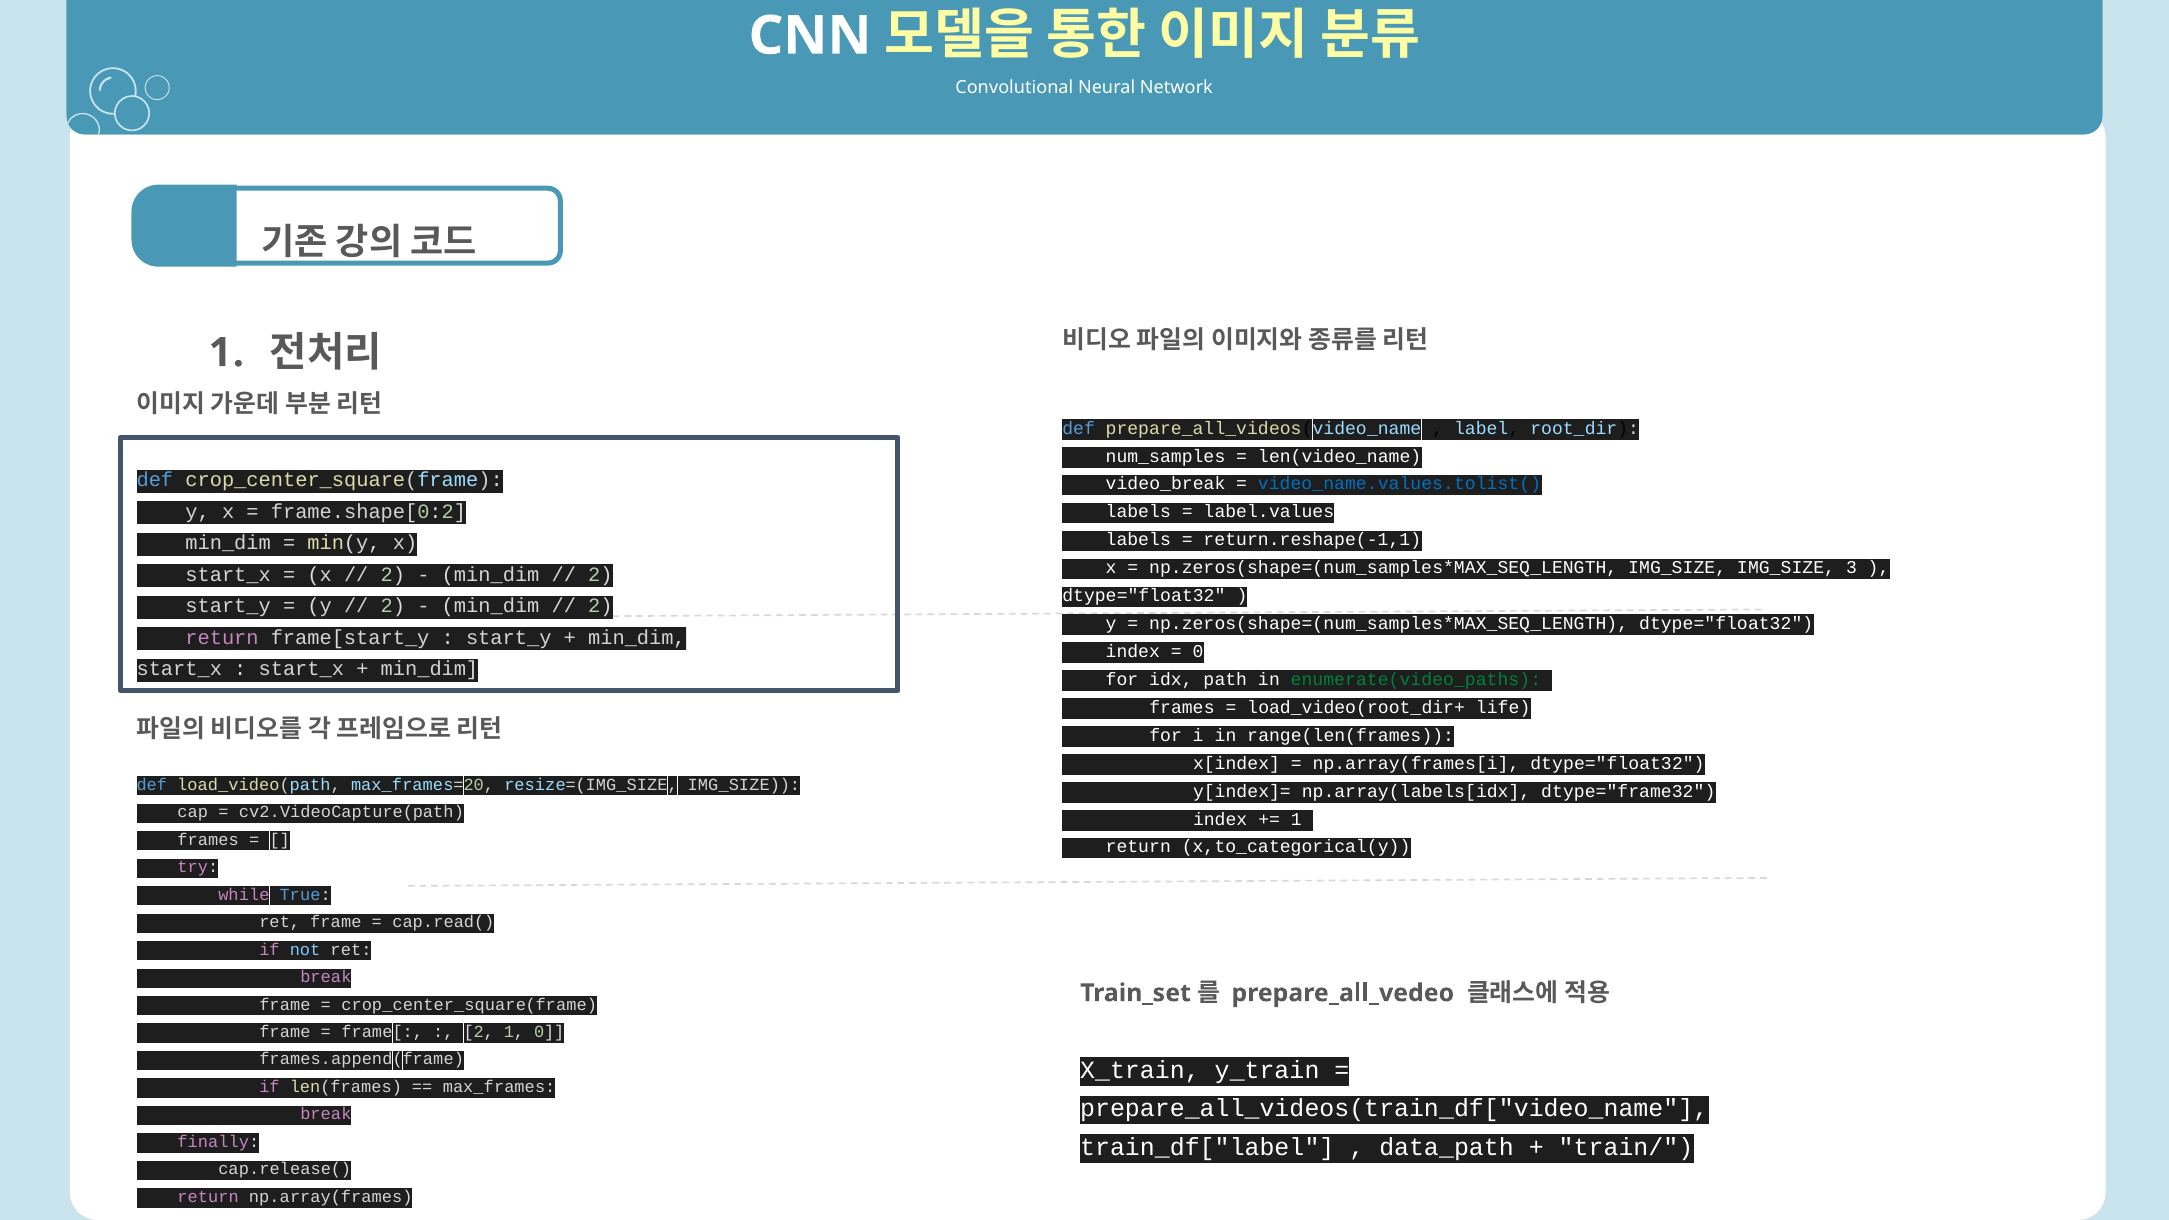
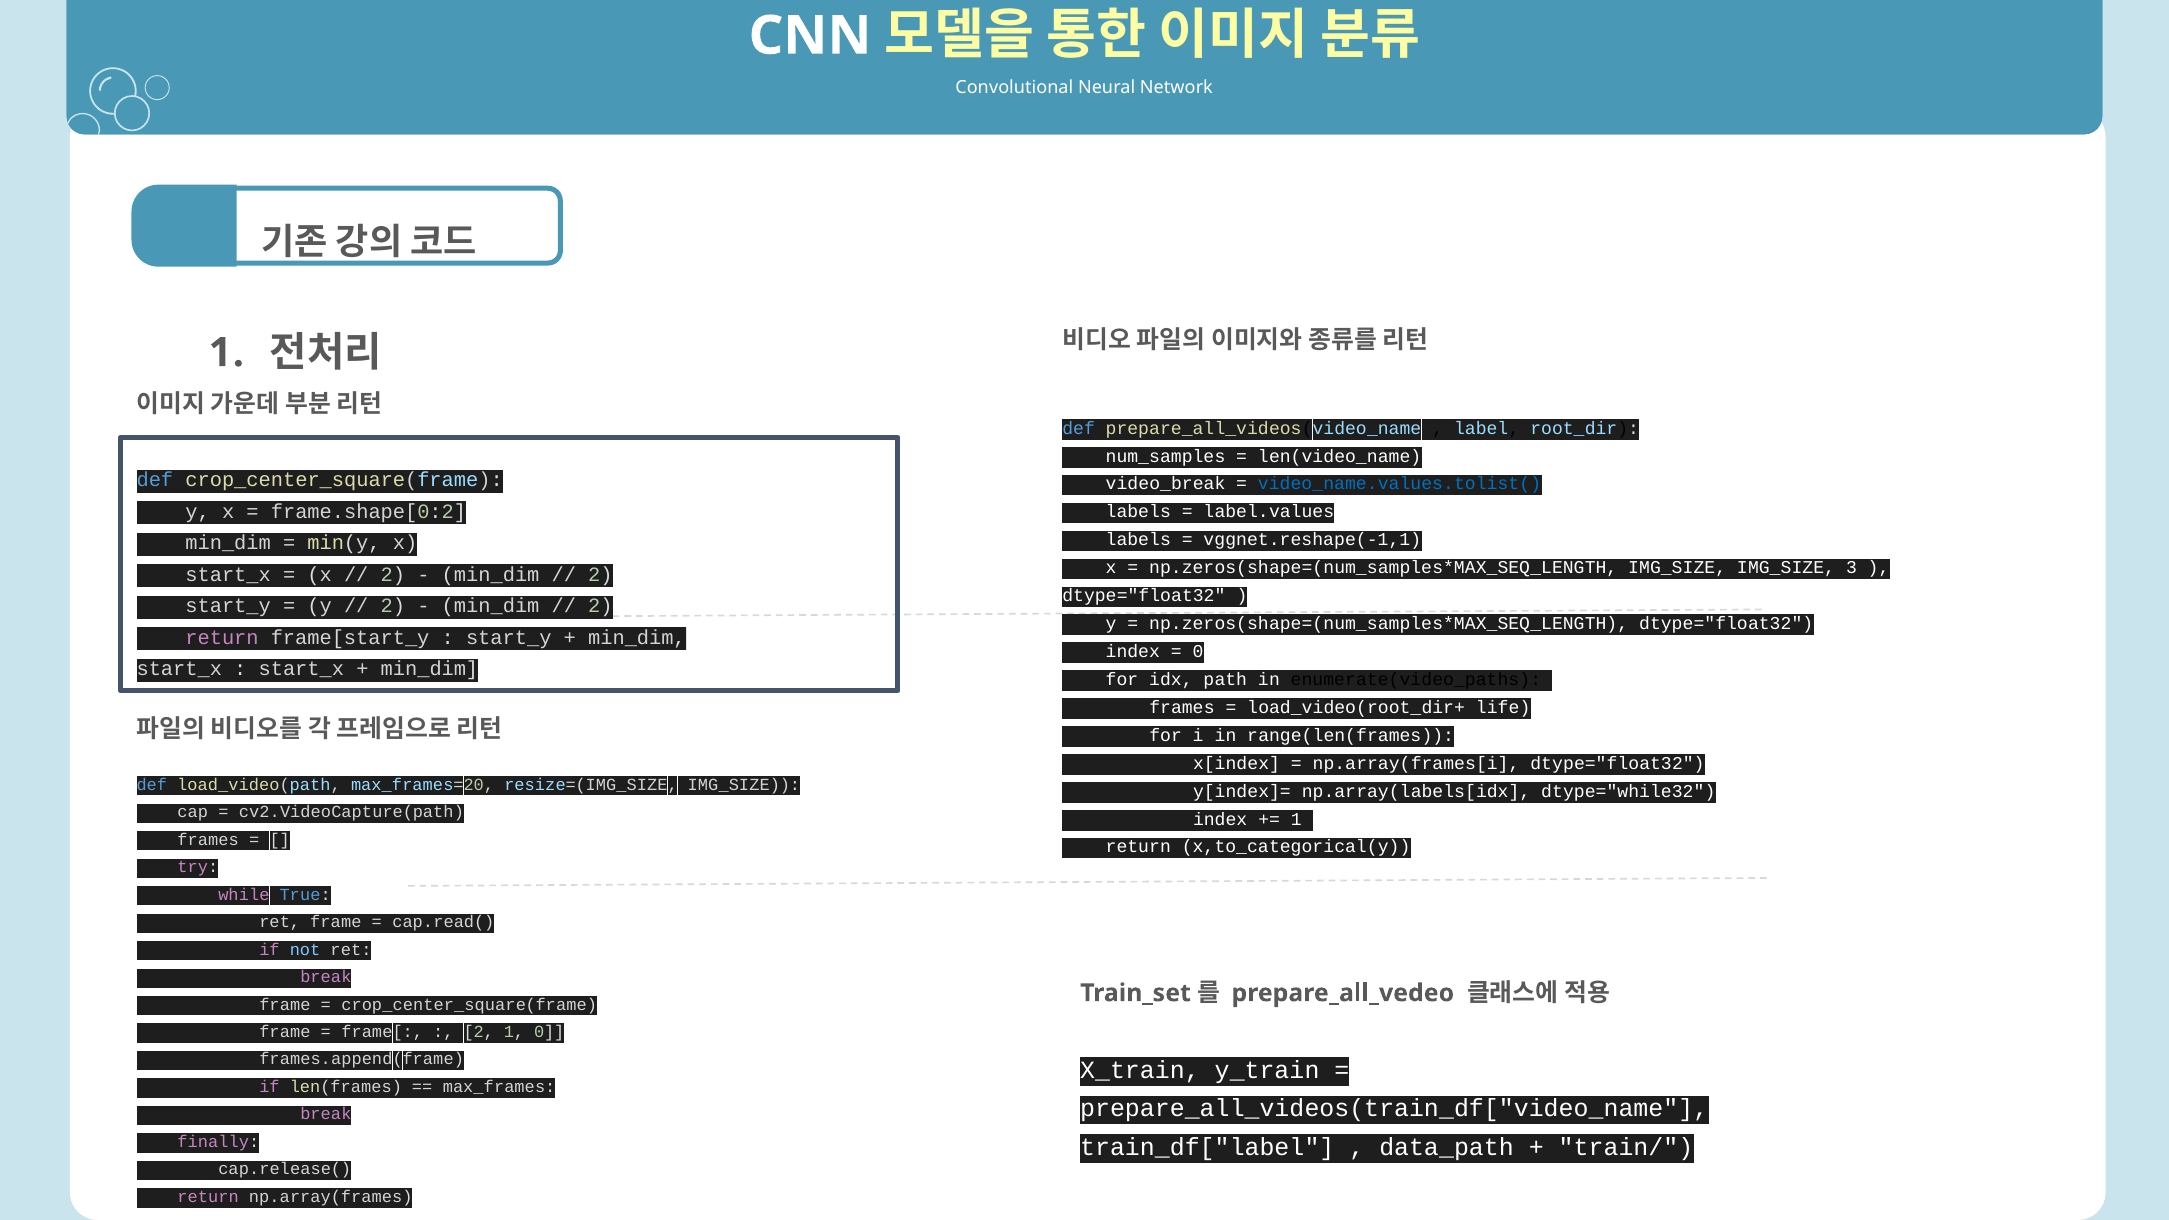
return.reshape(-1,1: return.reshape(-1,1 -> vggnet.reshape(-1,1 (1312, 540)
enumerate(video_paths colour: green -> black (1416, 680)
dtype="frame32: dtype="frame32 -> dtype="while32 (1628, 791)
